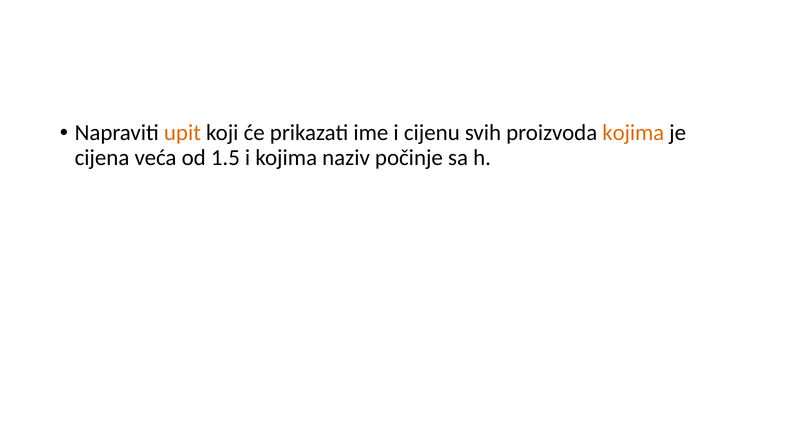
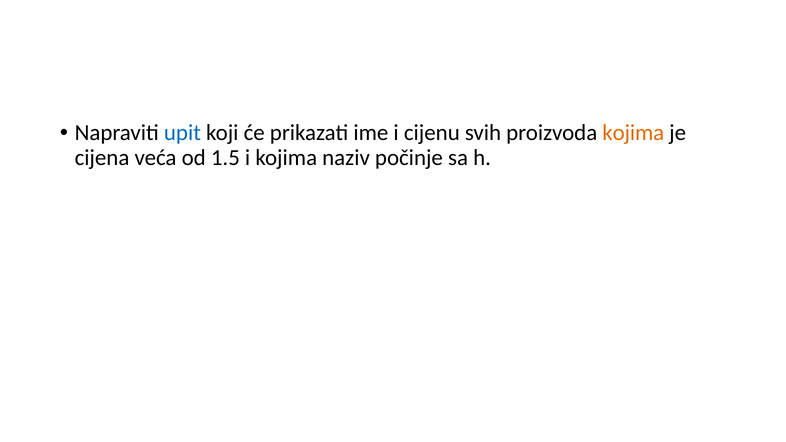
upit colour: orange -> blue (182, 133)
